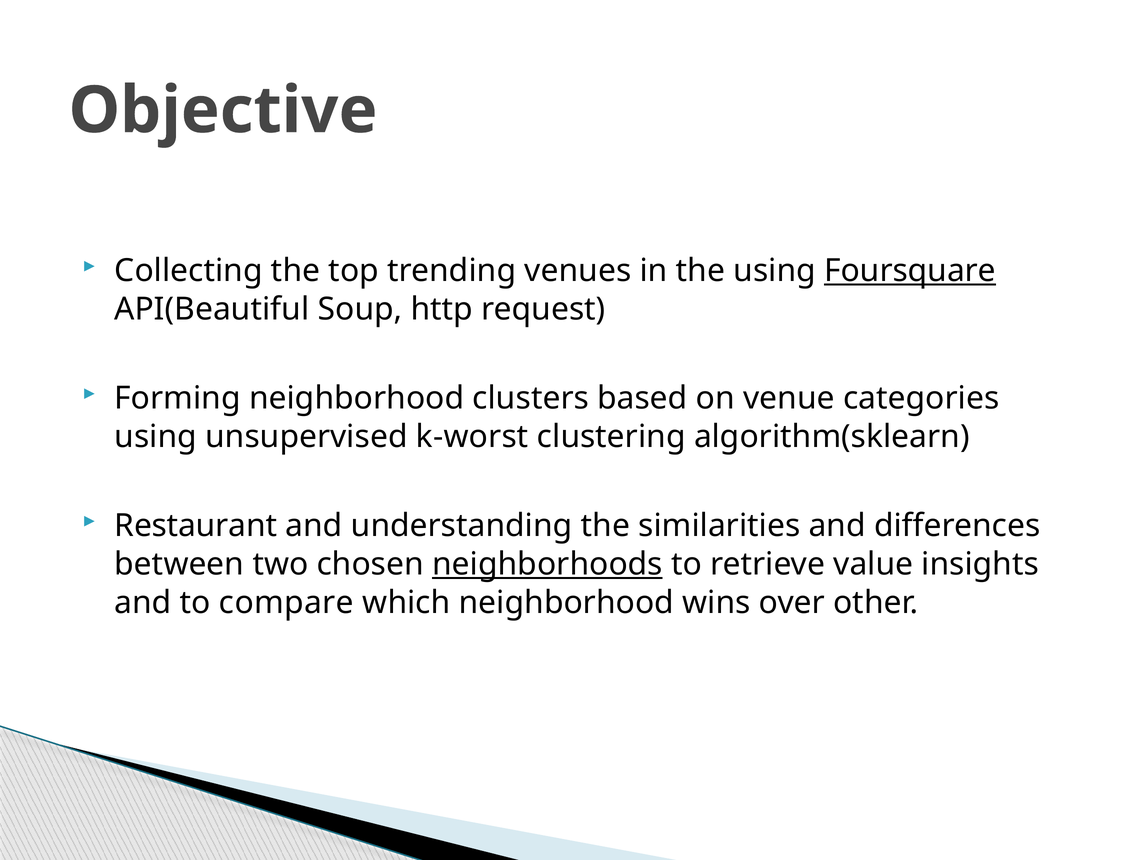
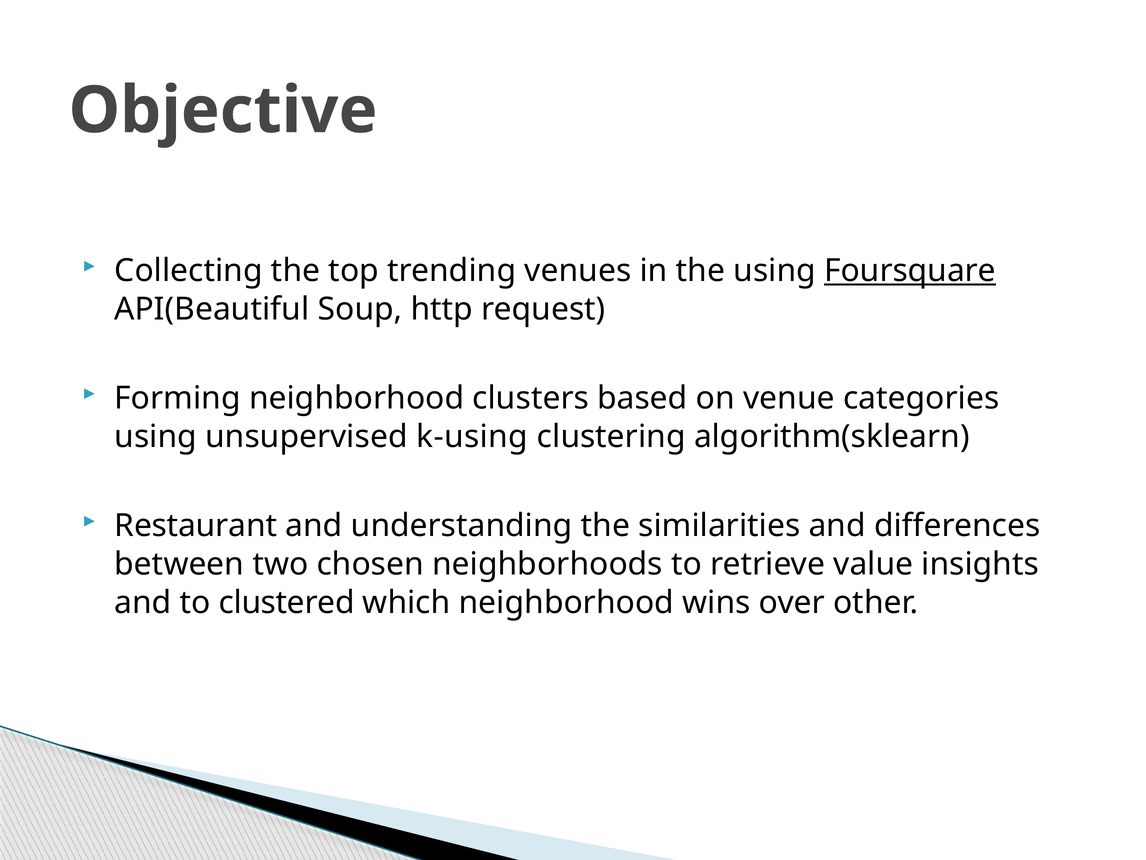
k-worst: k-worst -> k-using (472, 436)
neighborhoods underline: present -> none (547, 564)
compare: compare -> clustered (287, 602)
